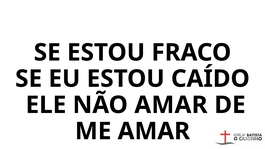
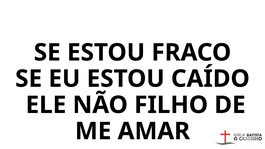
NÃO AMAR: AMAR -> FILHO (171, 105)
